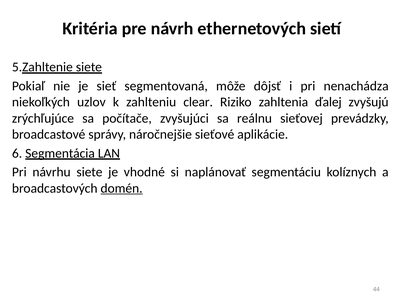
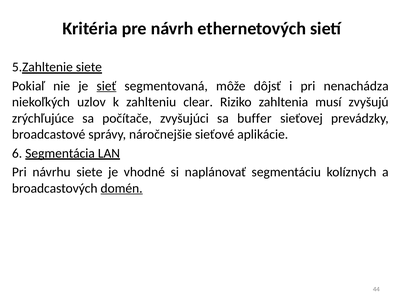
sieť underline: none -> present (106, 86)
ďalej: ďalej -> musí (328, 102)
reálnu: reálnu -> buffer (254, 118)
